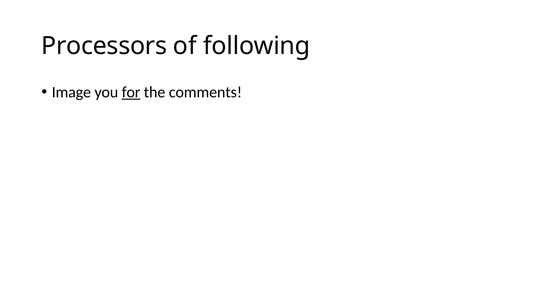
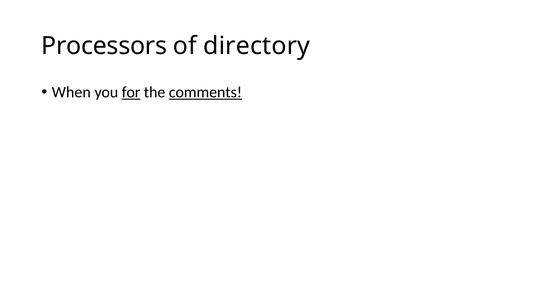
following: following -> directory (257, 46)
Image: Image -> When (71, 92)
comments underline: none -> present (205, 92)
